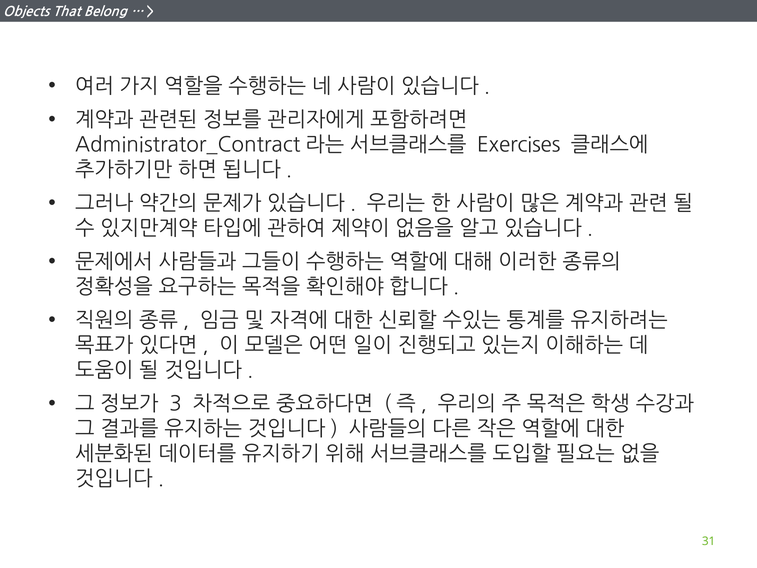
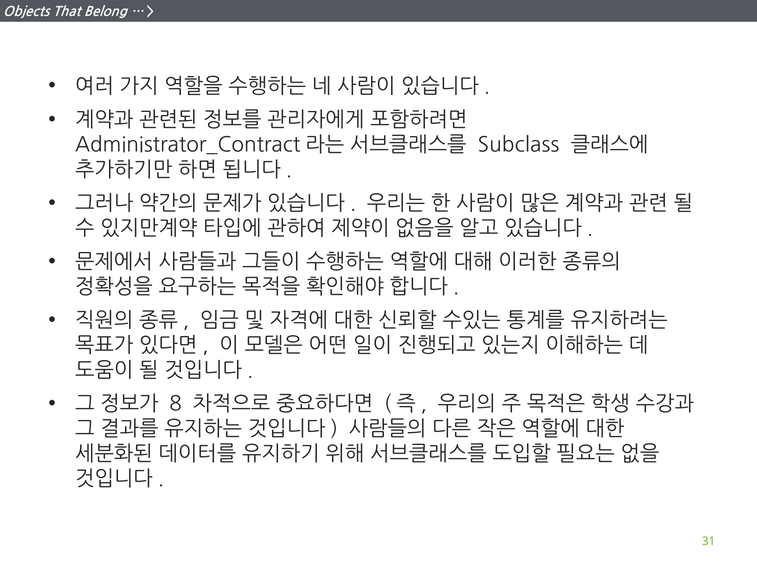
Exercises: Exercises -> Subclass (519, 145)
3: 3 -> 8 (176, 404)
